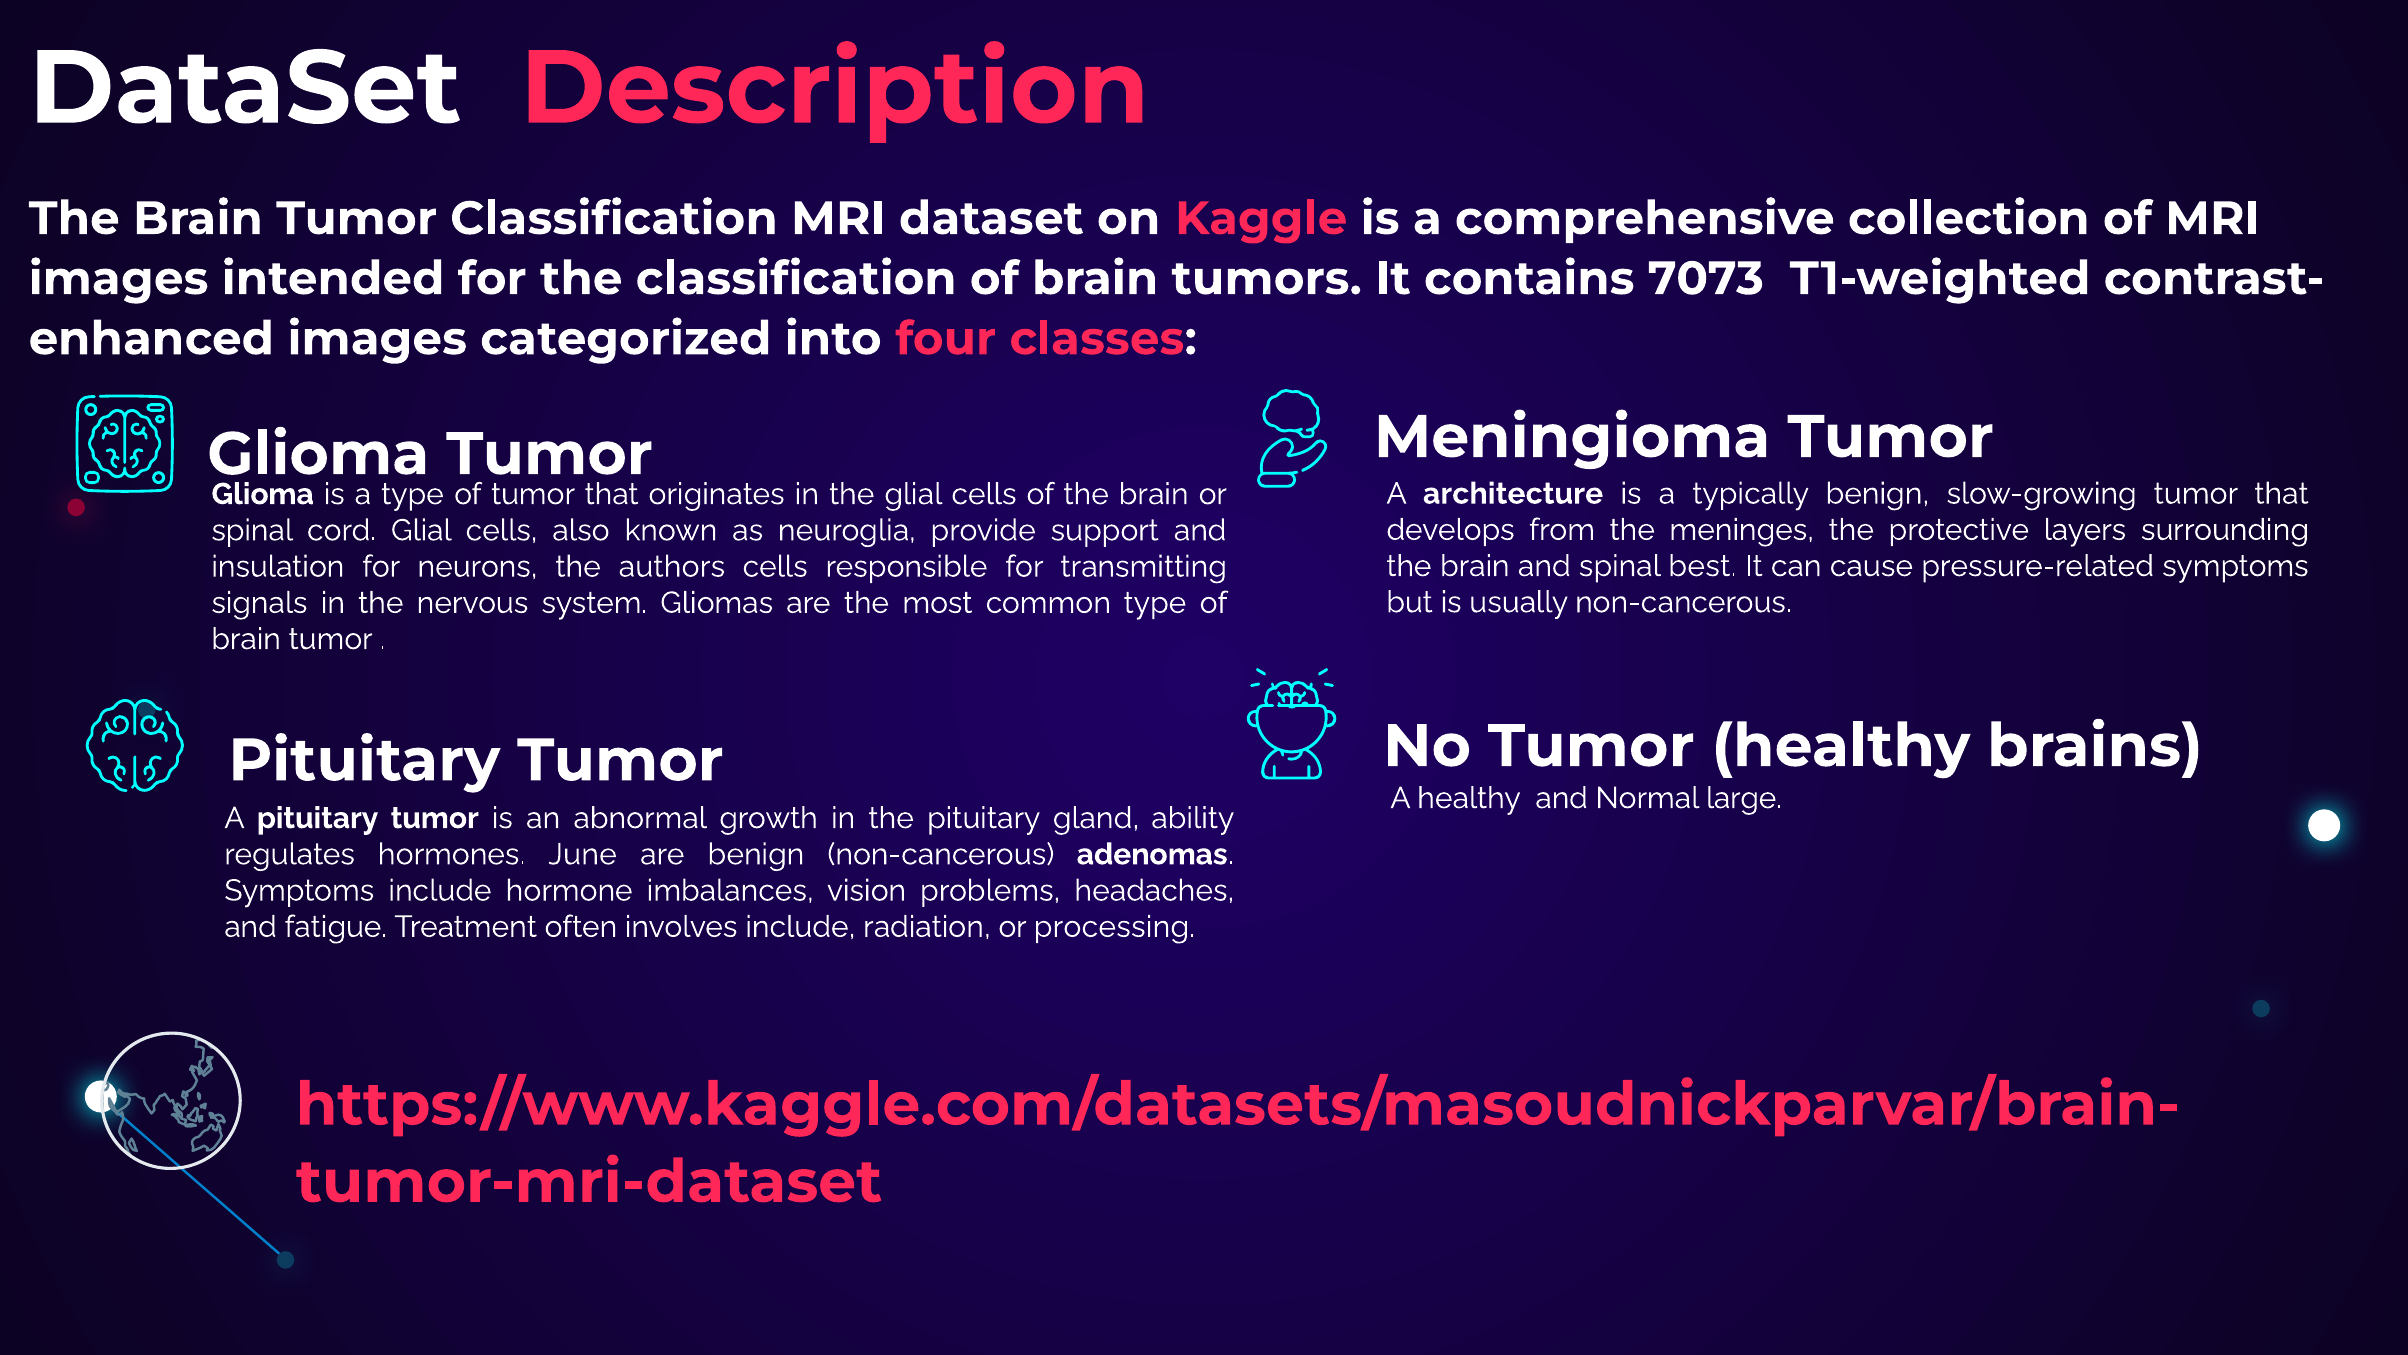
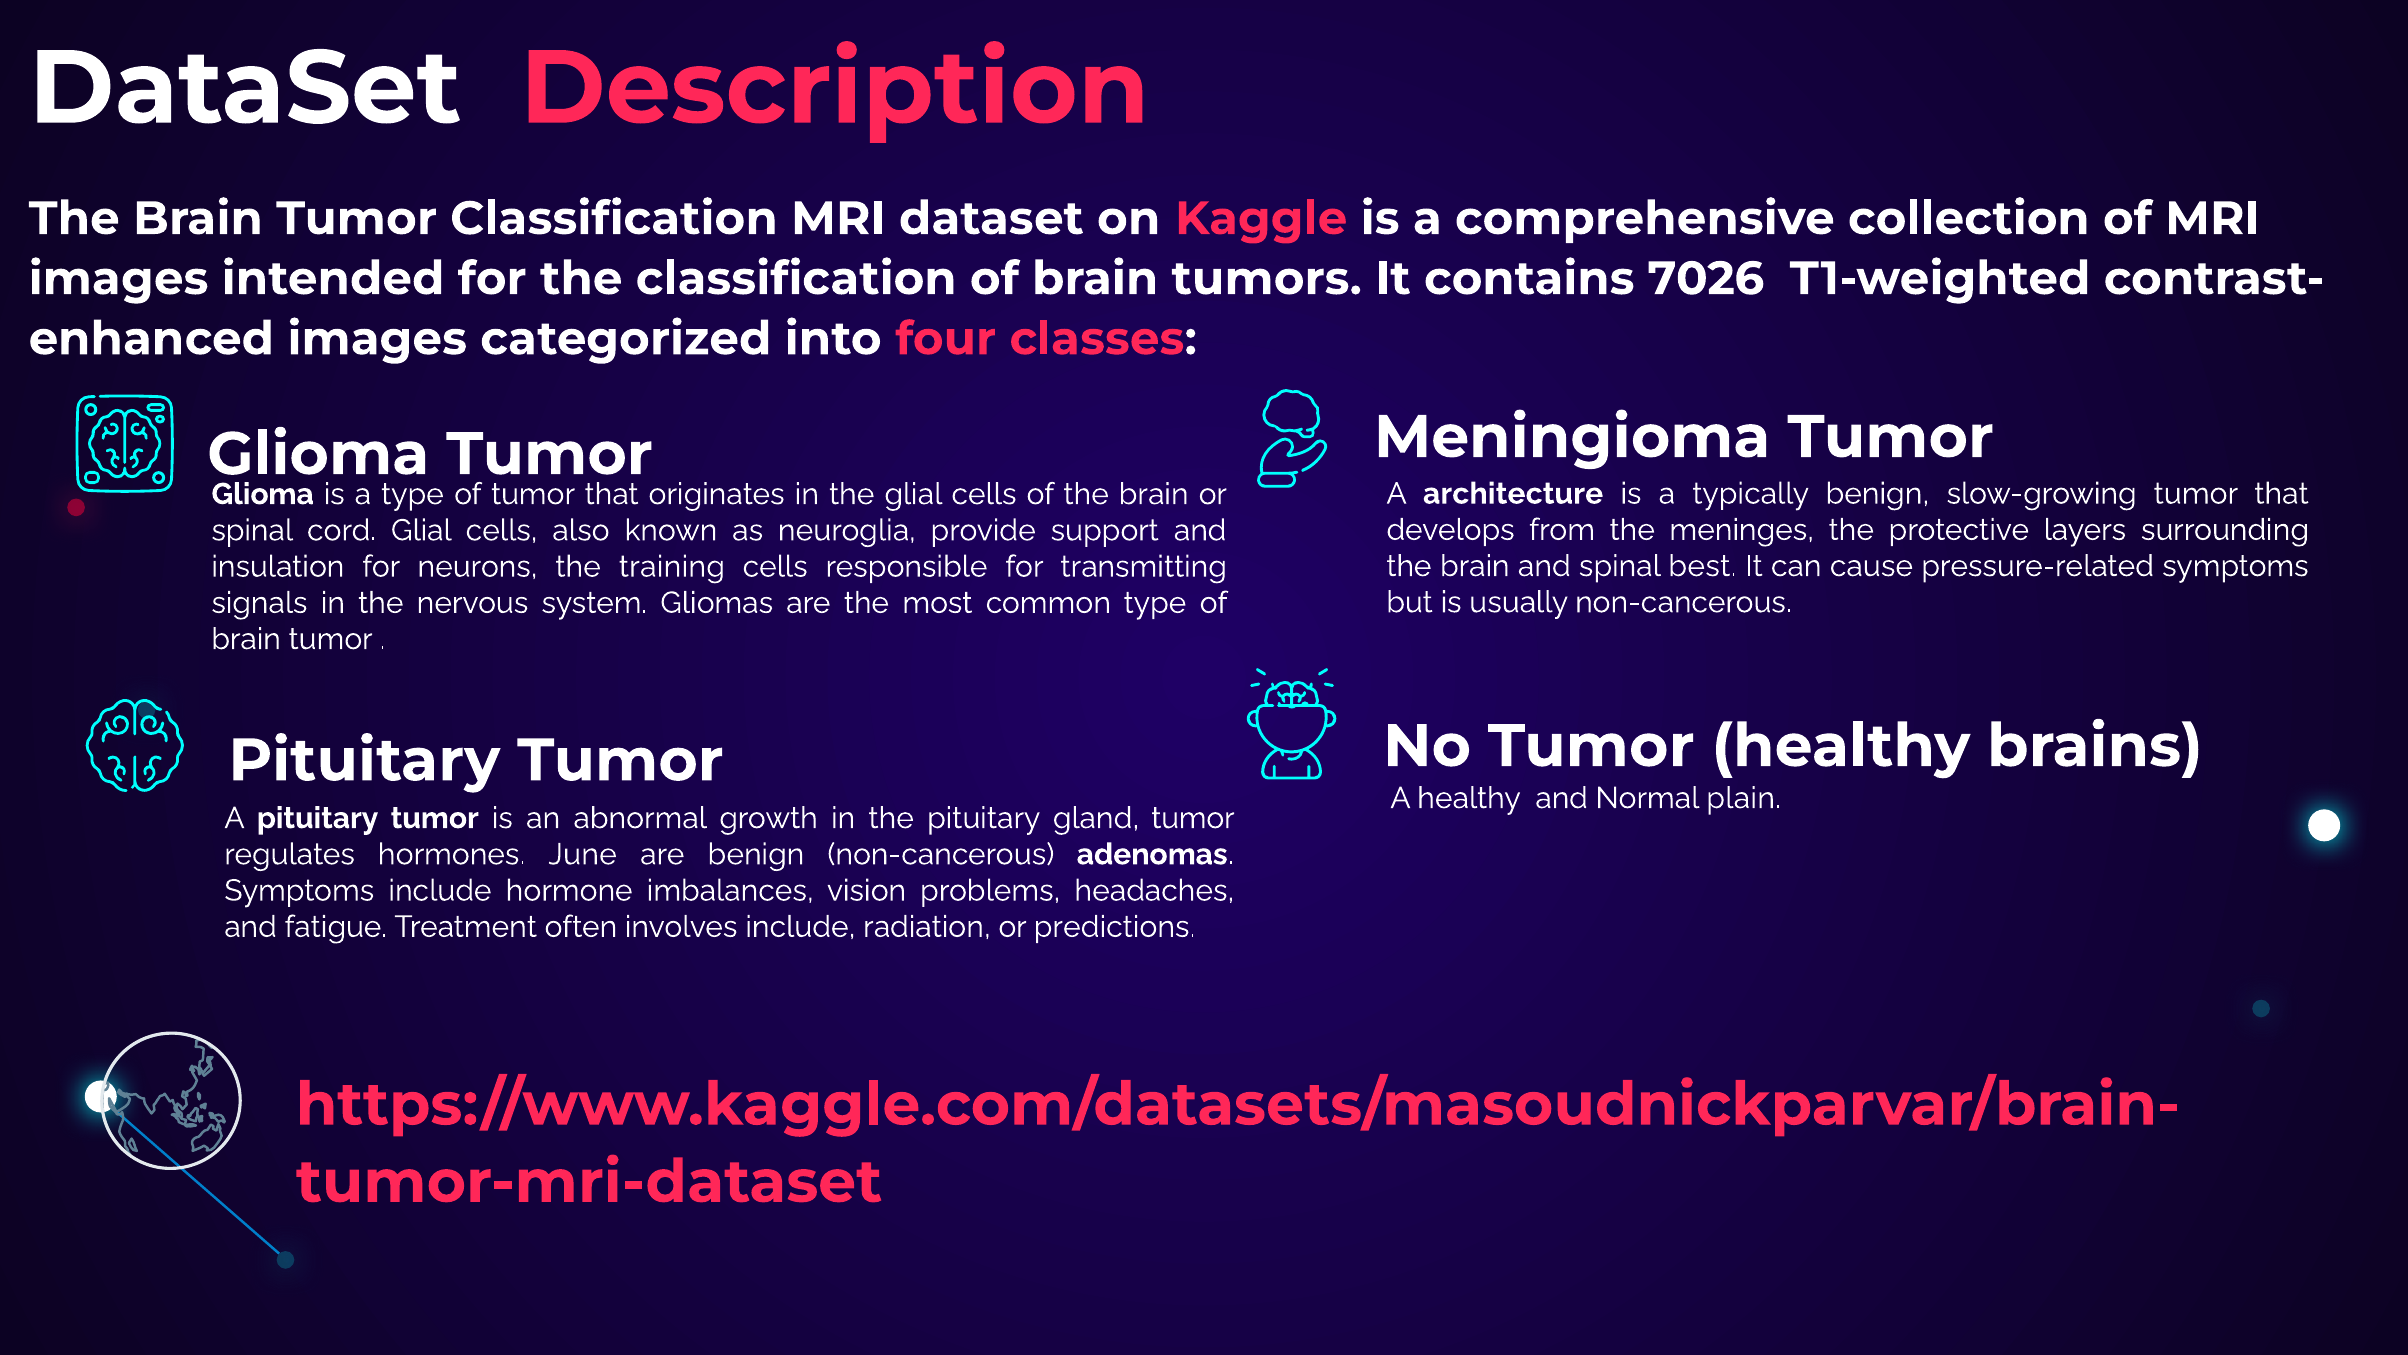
7073: 7073 -> 7026 (1706, 279)
authors: authors -> training (672, 566)
large: large -> plain (1744, 798)
gland ability: ability -> tumor (1193, 818)
processing: processing -> predictions (1115, 927)
